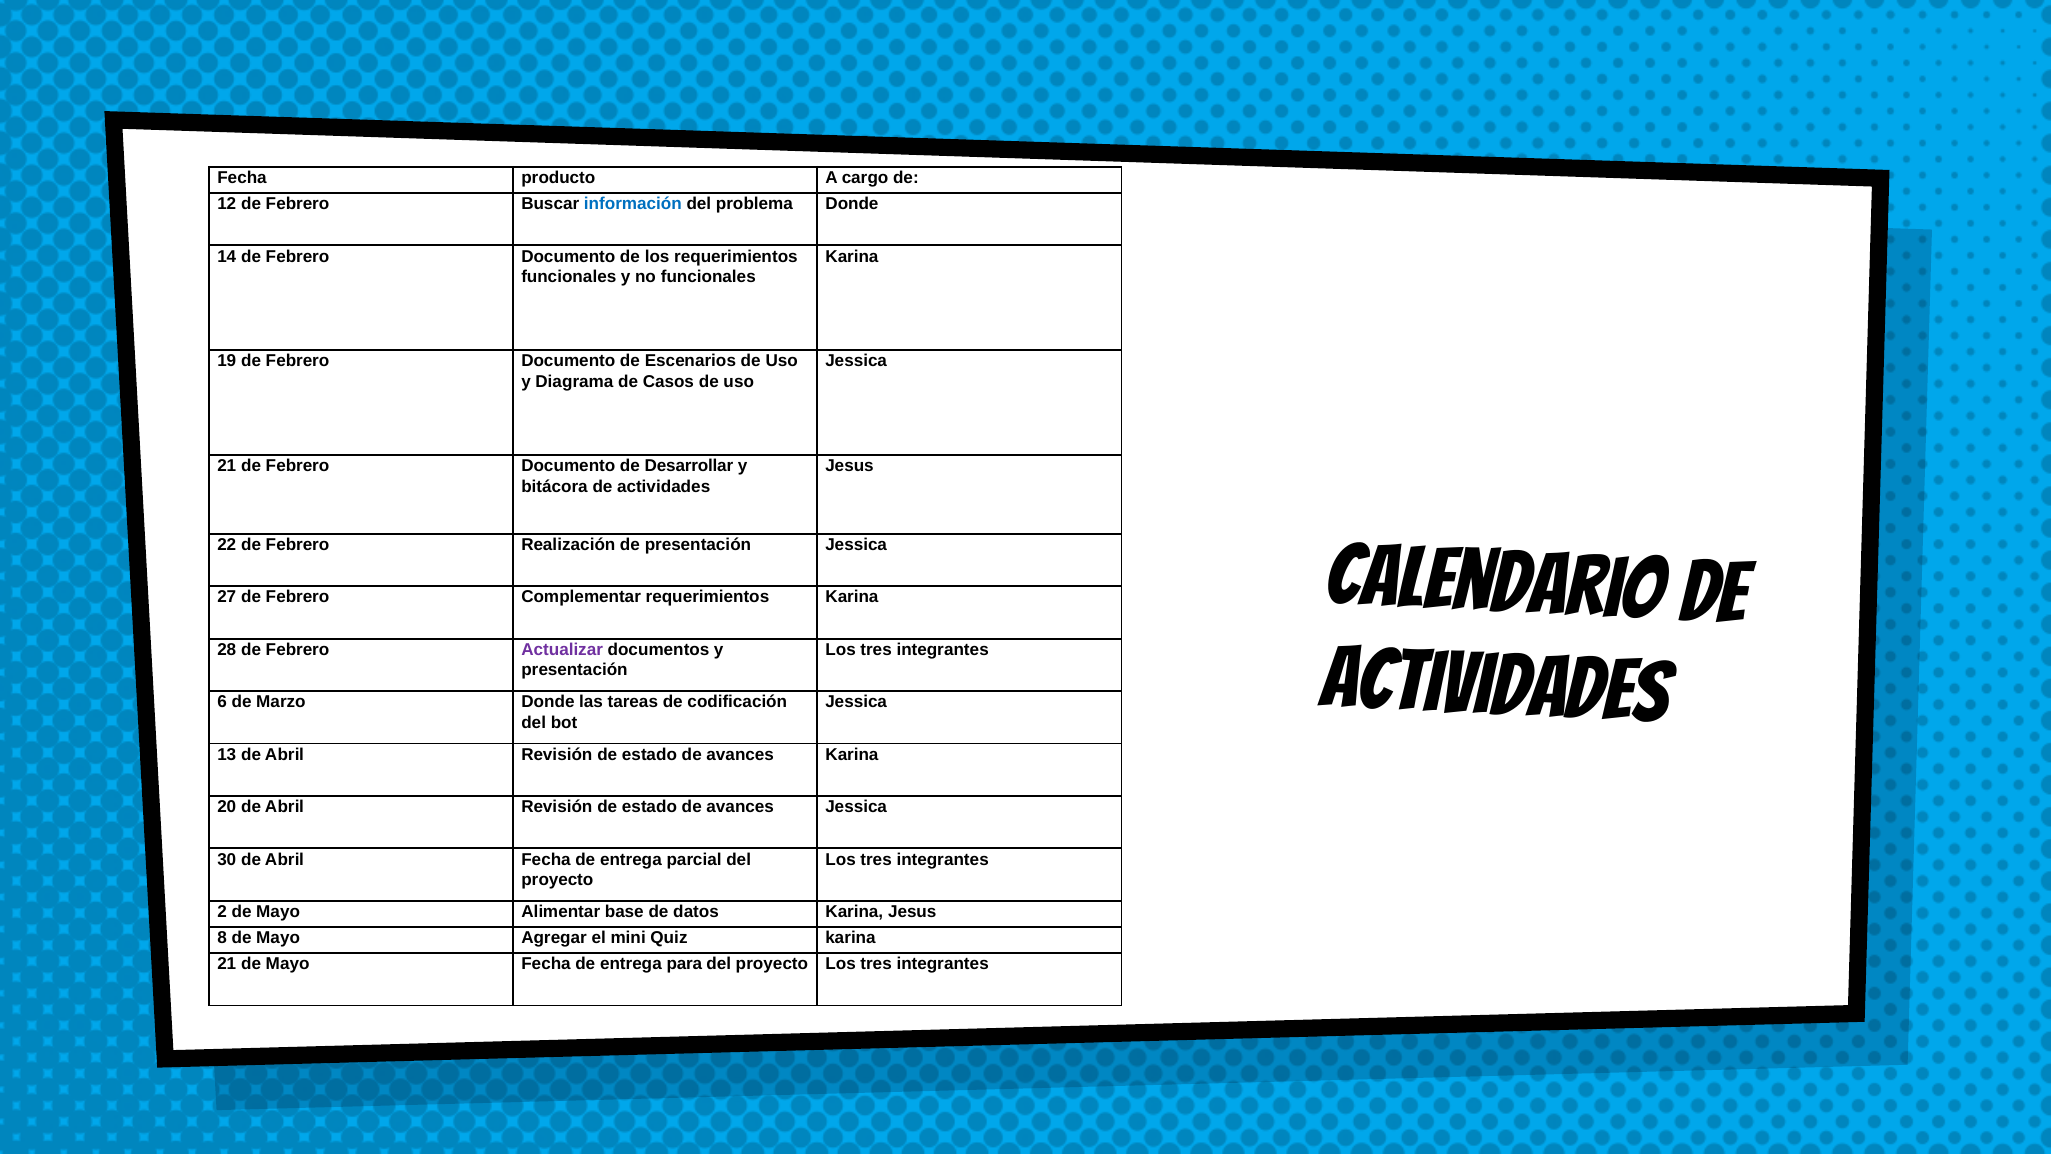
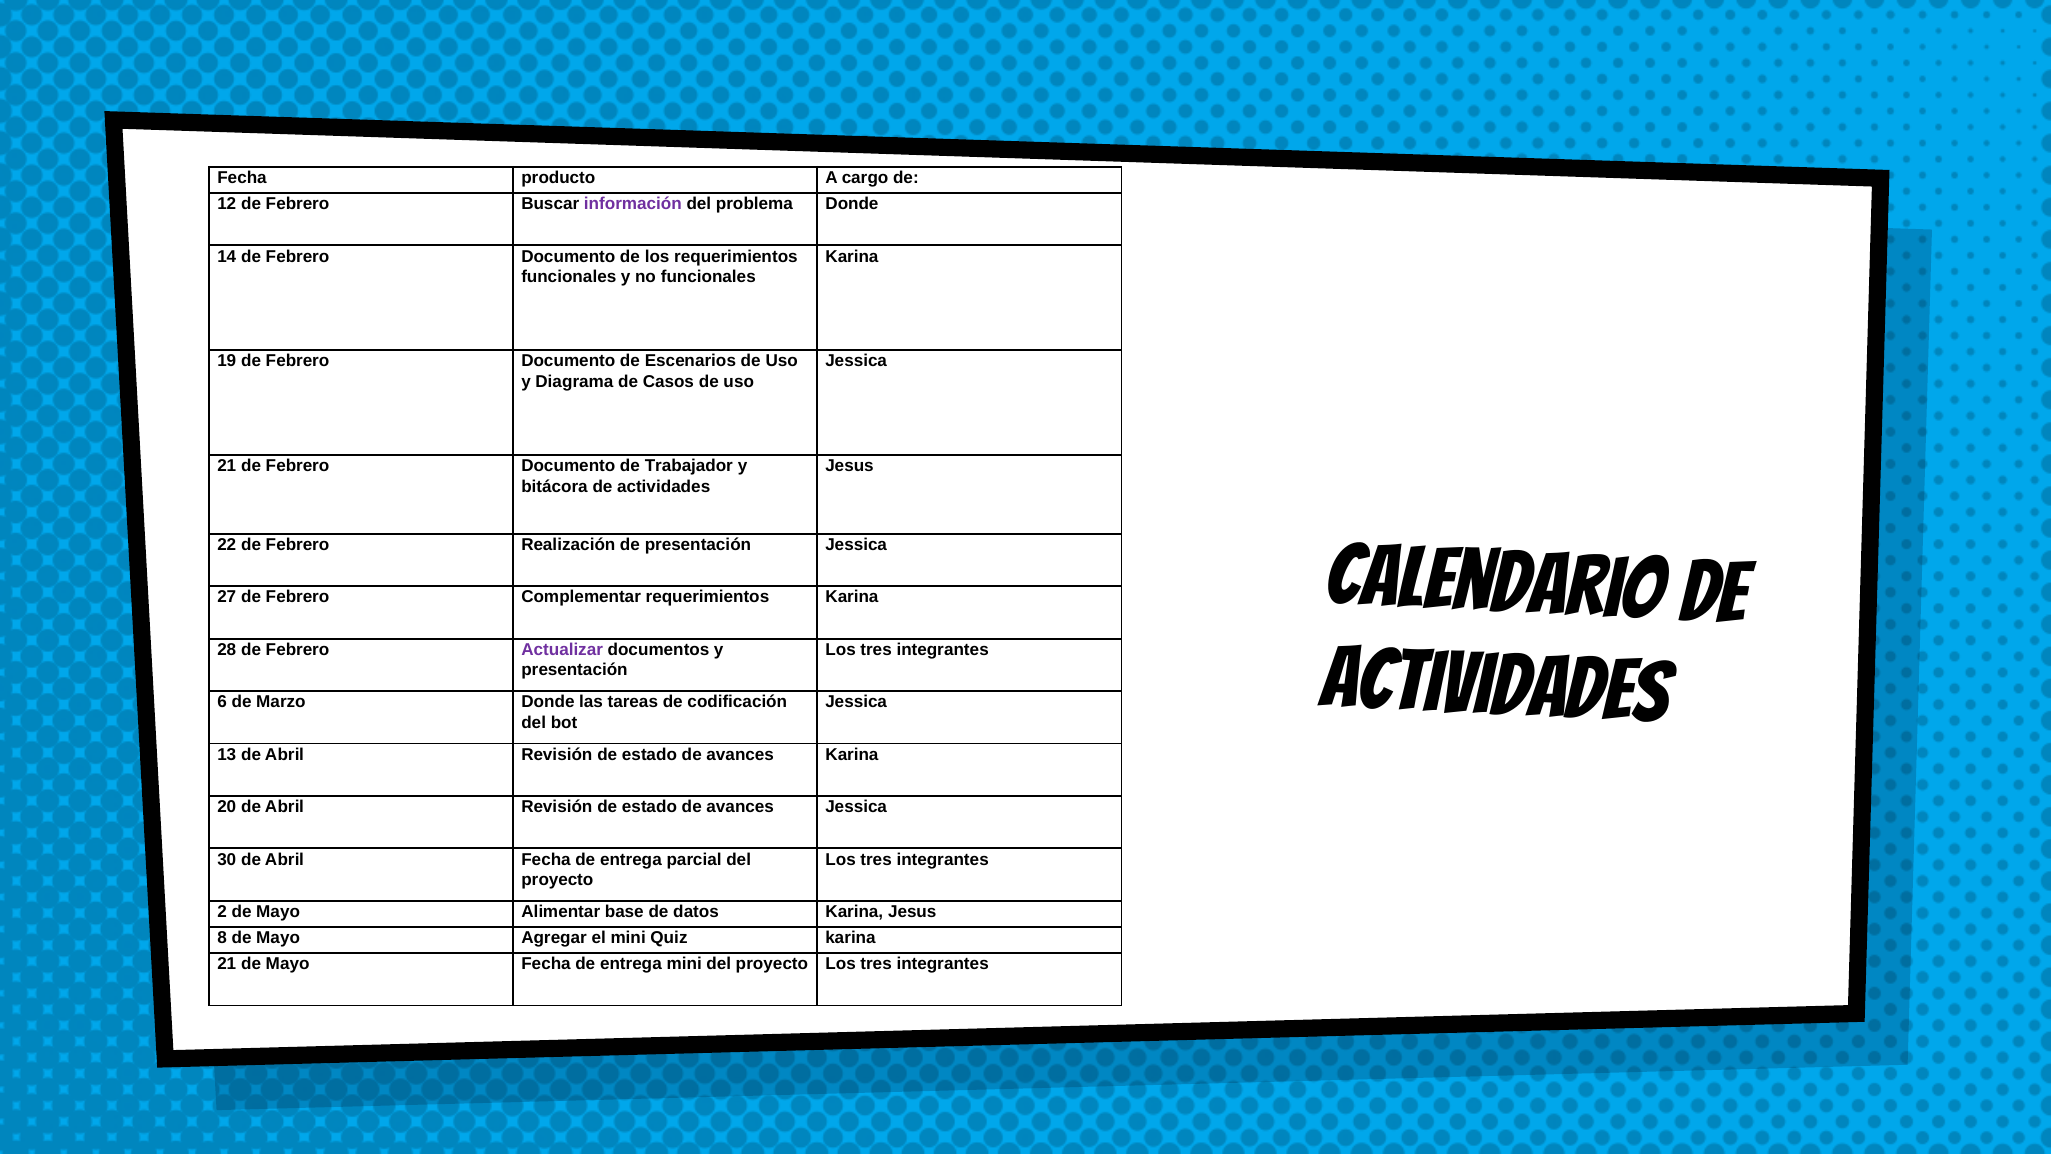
información colour: blue -> purple (633, 204)
Desarrollar: Desarrollar -> Trabajador (689, 466)
entrega para: para -> mini (684, 964)
